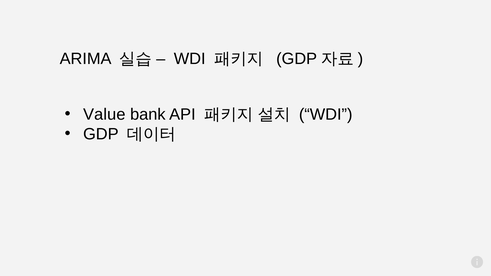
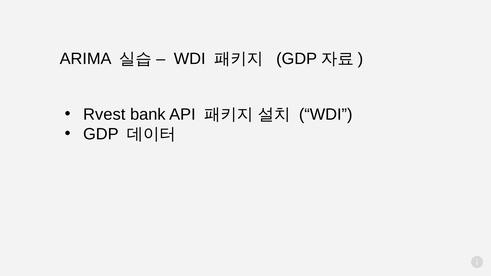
Value: Value -> Rvest (104, 115)
